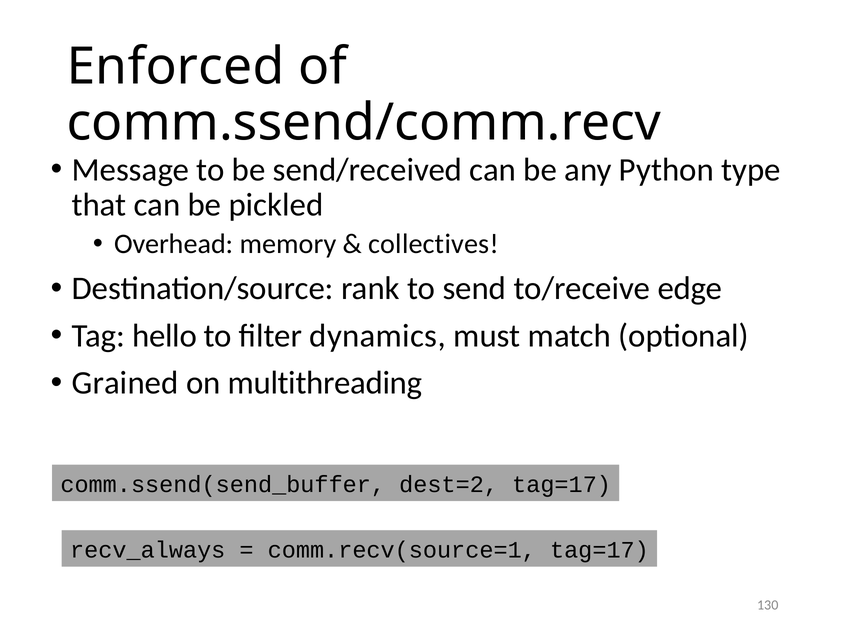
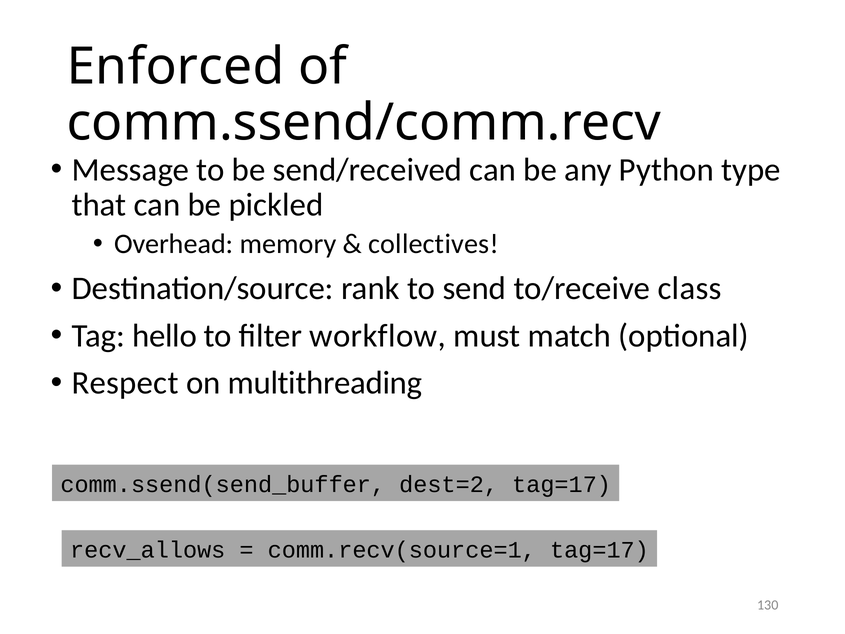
edge: edge -> class (690, 288)
dynamics: dynamics -> workflow (378, 336)
Grained: Grained -> Respect (125, 383)
recv_always: recv_always -> recv_allows (148, 550)
